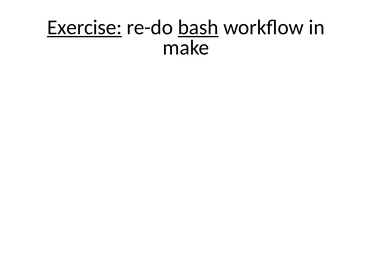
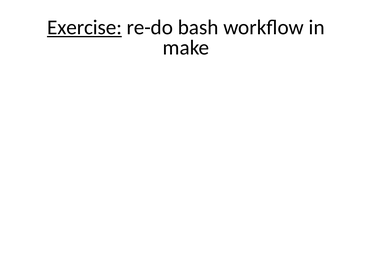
bash underline: present -> none (198, 27)
